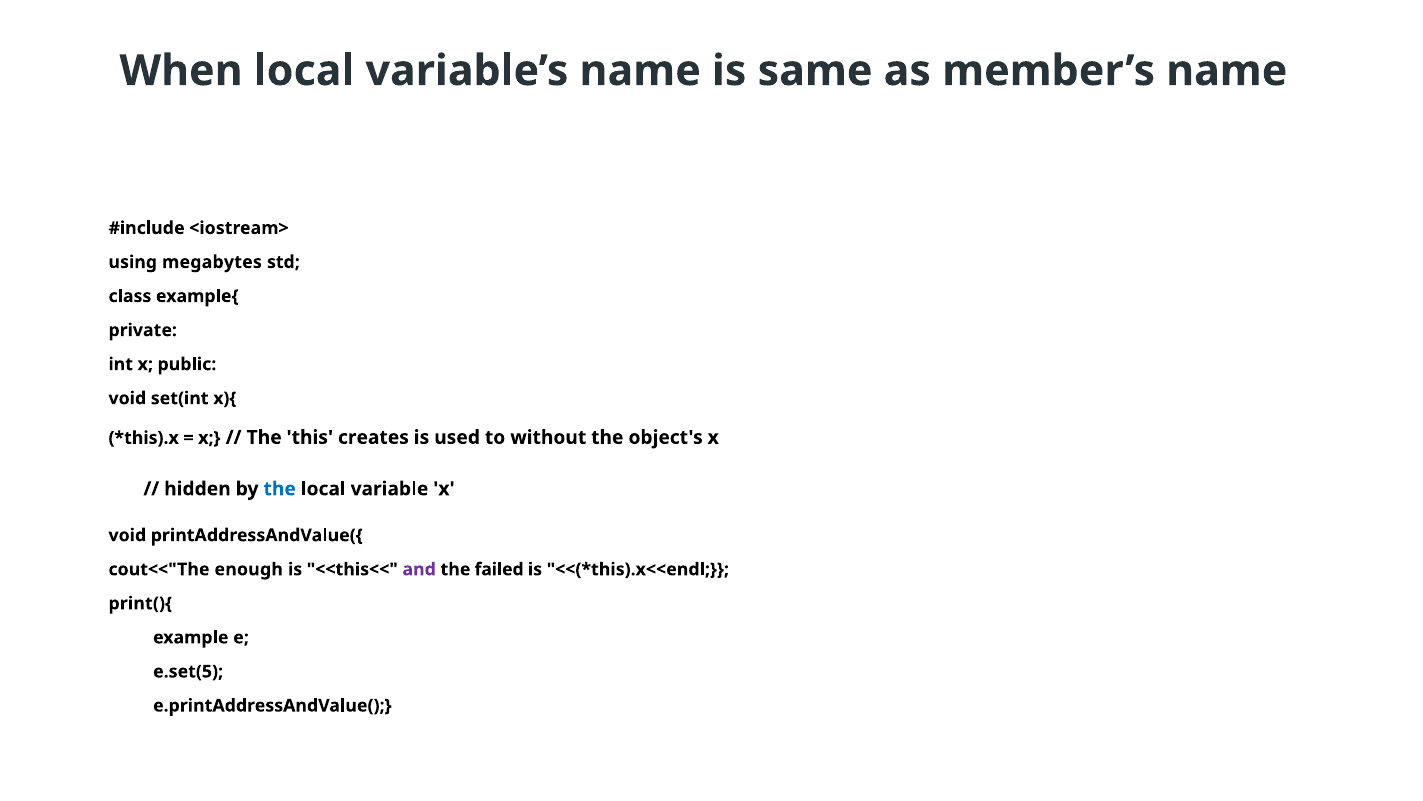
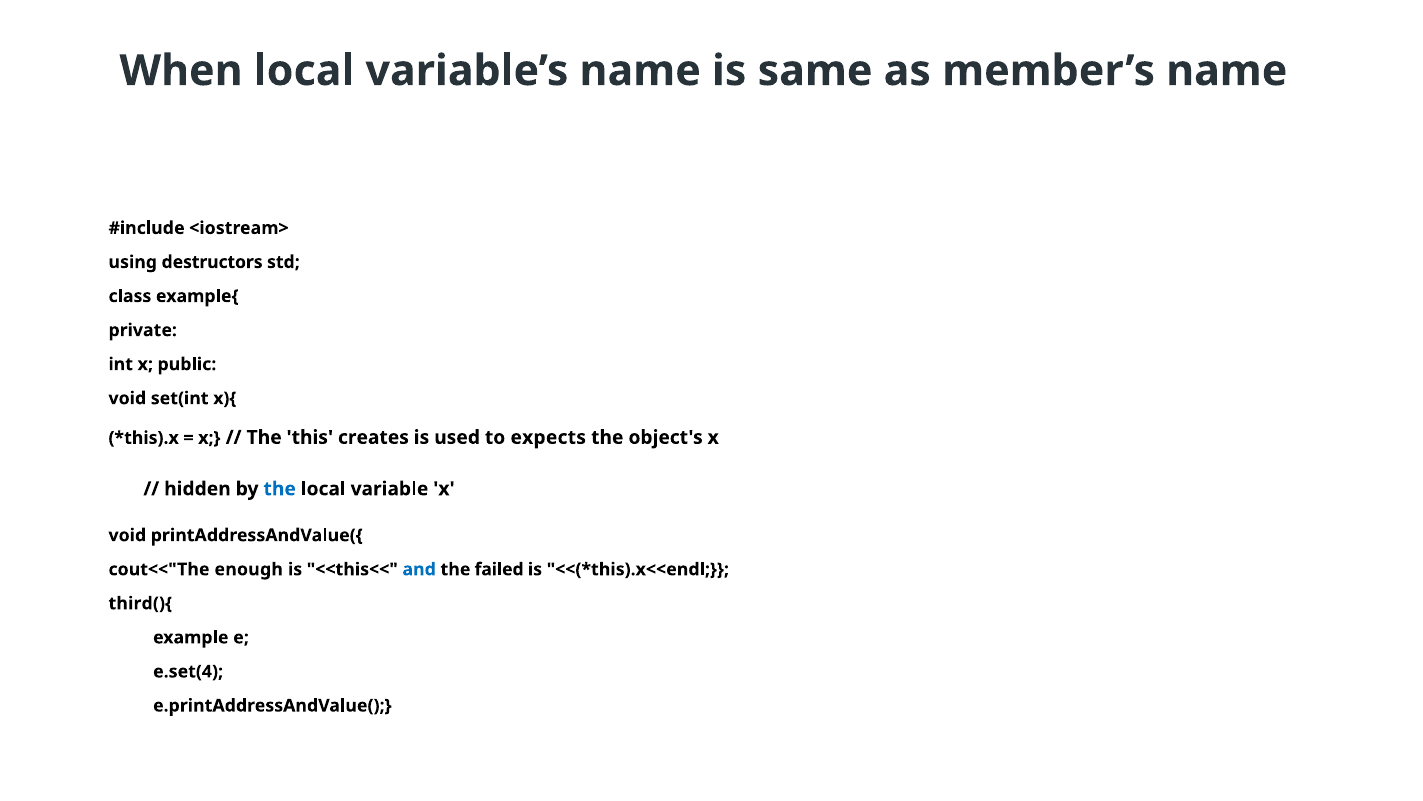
megabytes: megabytes -> destructors (212, 262)
without: without -> expects (548, 437)
and colour: purple -> blue (419, 569)
print(){: print(){ -> third(){ (140, 603)
e.set(5: e.set(5 -> e.set(4 (188, 671)
